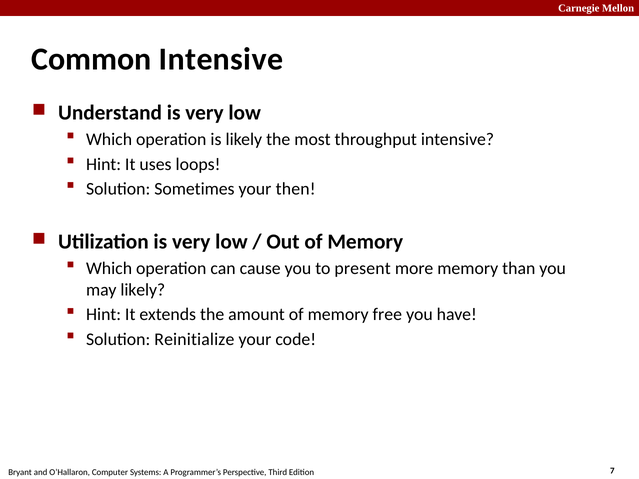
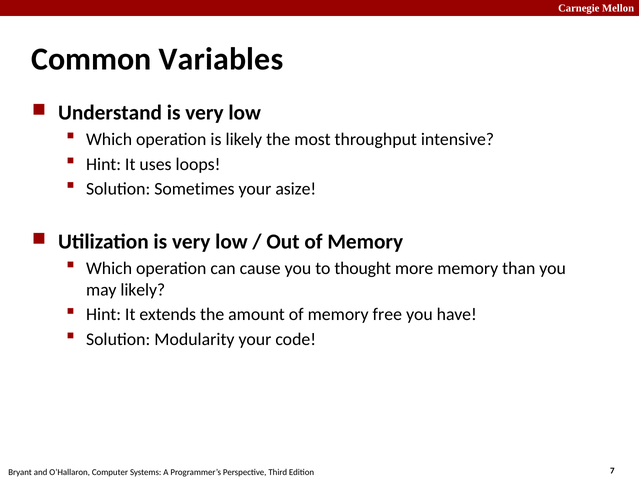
Common Intensive: Intensive -> Variables (221, 59)
then: then -> asize (296, 189)
present: present -> thought (363, 269)
Reinitialize: Reinitialize -> Modularity (194, 340)
